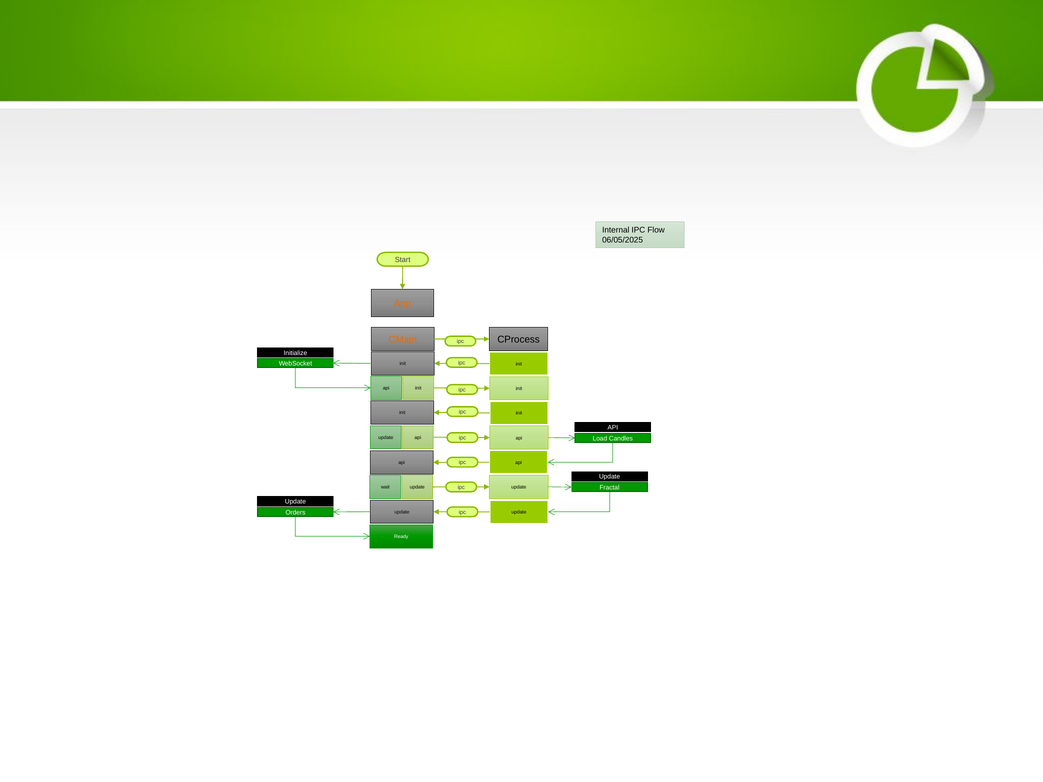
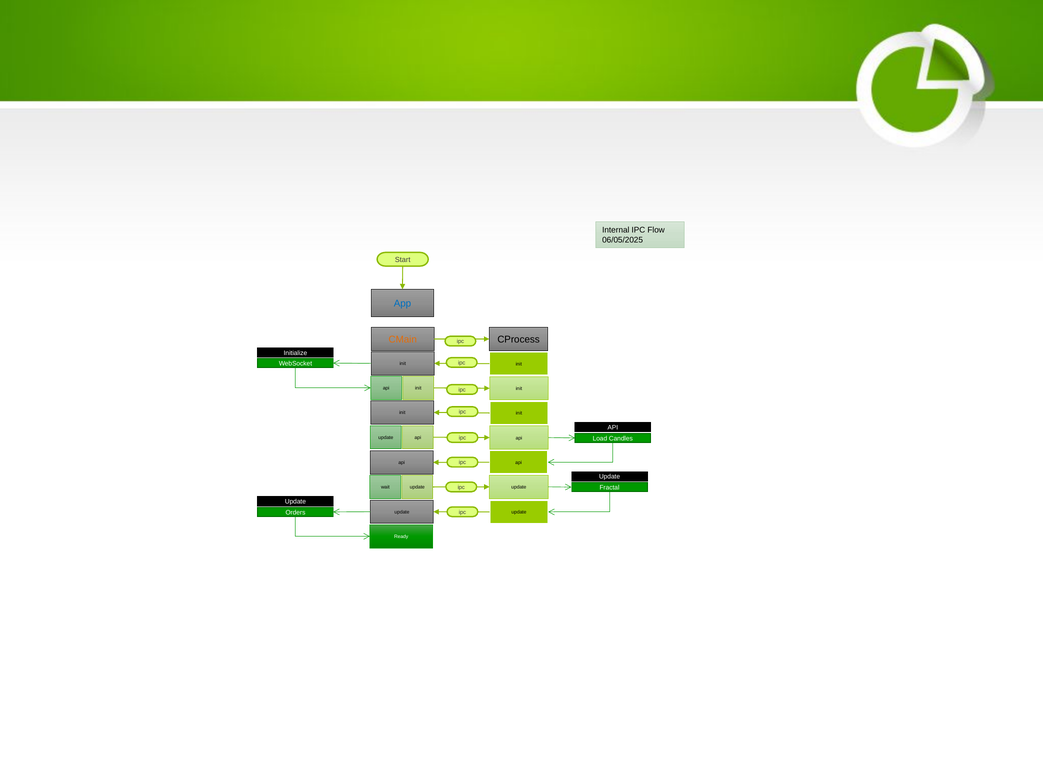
App colour: orange -> blue (402, 304)
